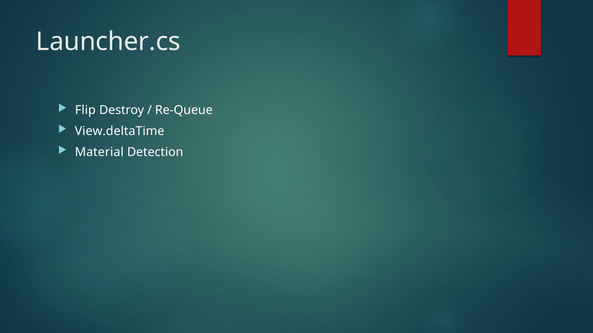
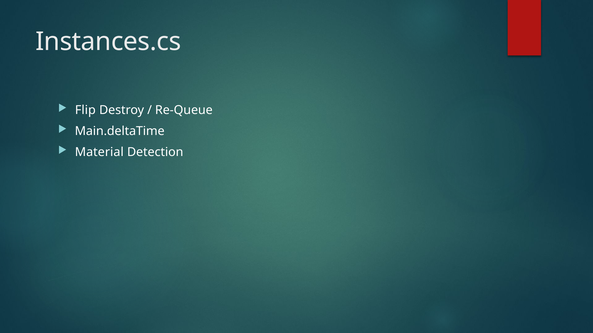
Launcher.cs: Launcher.cs -> Instances.cs (108, 42)
View.deltaTime: View.deltaTime -> Main.deltaTime (120, 131)
